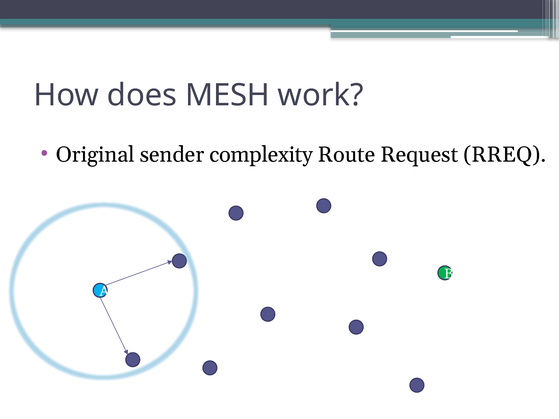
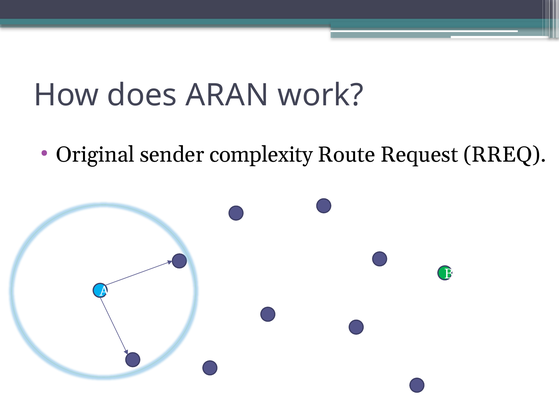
MESH: MESH -> ARAN (227, 95)
